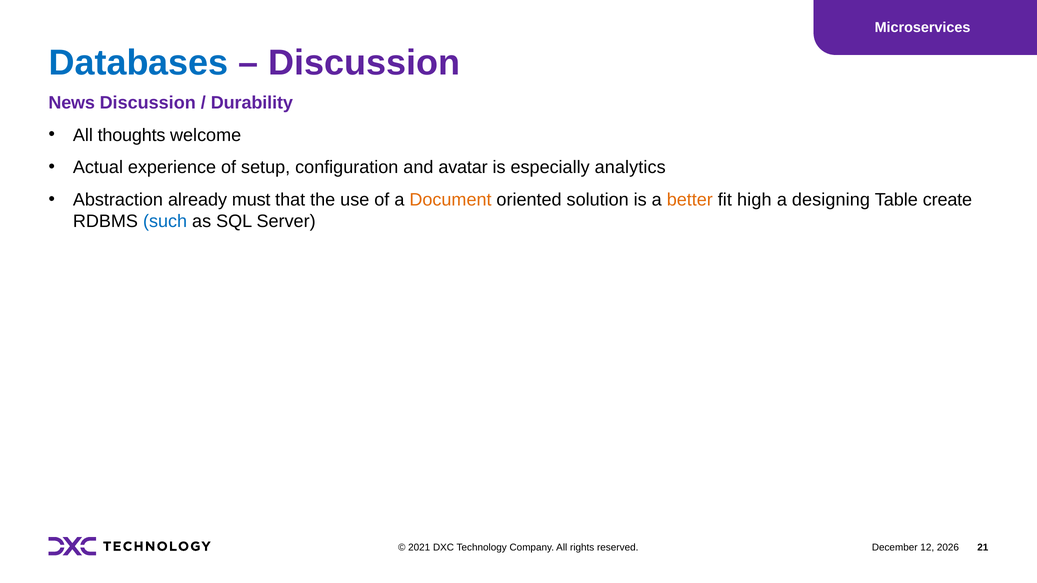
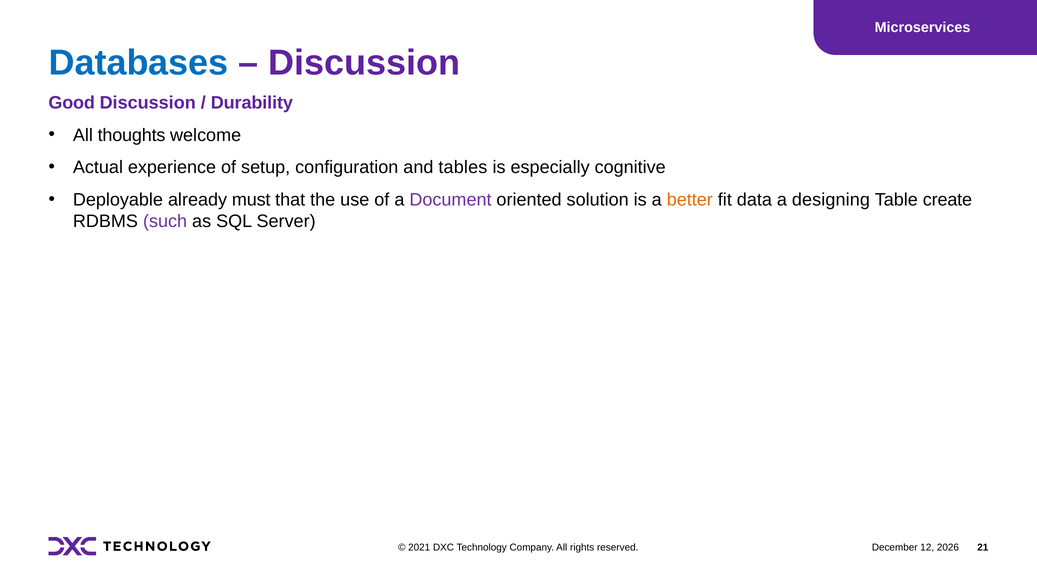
News: News -> Good (72, 103)
avatar: avatar -> tables (463, 168)
analytics: analytics -> cognitive (630, 168)
Abstraction: Abstraction -> Deployable (118, 200)
Document colour: orange -> purple (450, 200)
high: high -> data (754, 200)
such colour: blue -> purple (165, 222)
